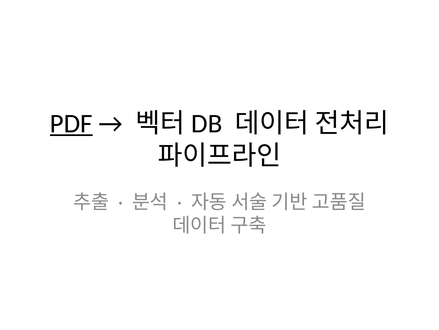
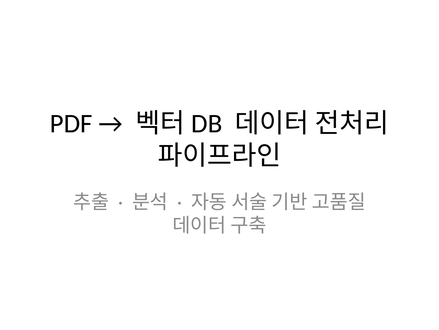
PDF underline: present -> none (71, 123)
